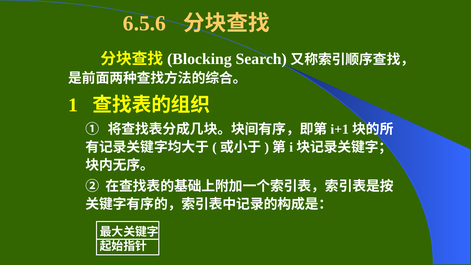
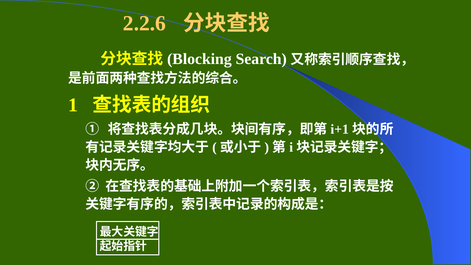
6.5.6: 6.5.6 -> 2.2.6 (144, 24)
